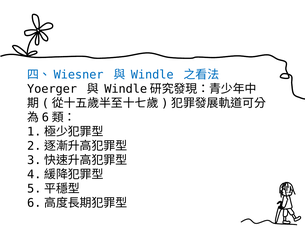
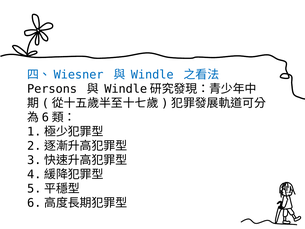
Yoerger: Yoerger -> Persons (52, 89)
